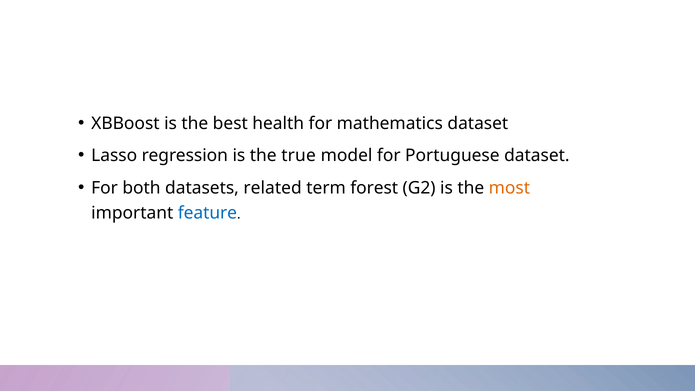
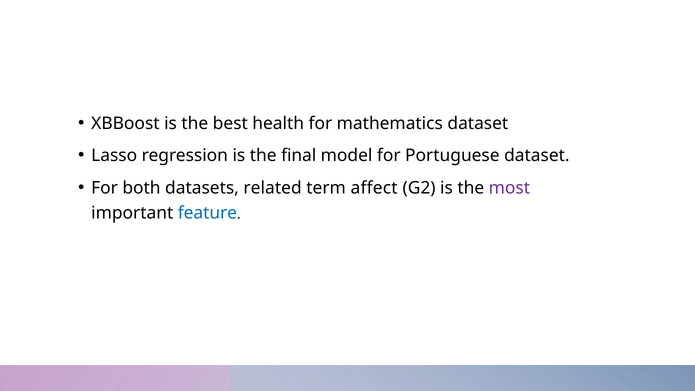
true: true -> final (299, 156)
forest: forest -> affect (374, 188)
most colour: orange -> purple (509, 188)
